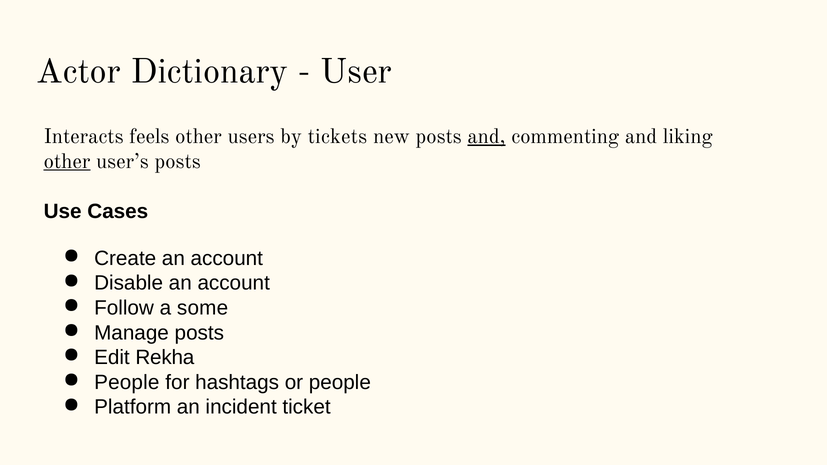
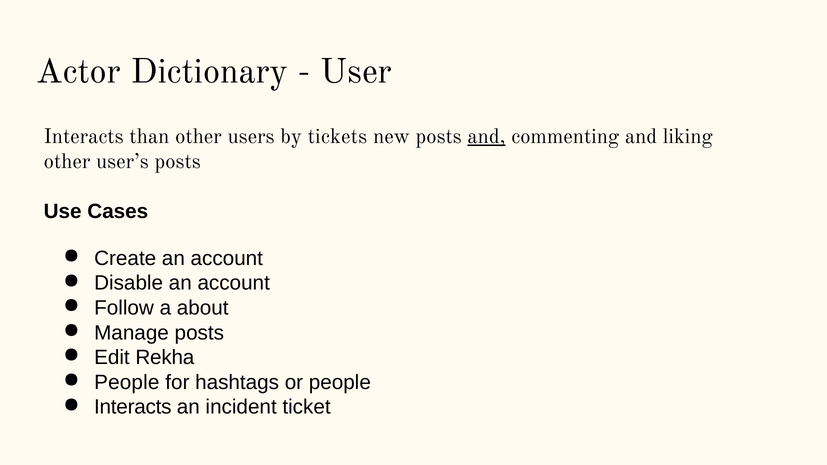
feels: feels -> than (149, 136)
other underline: present -> none (67, 161)
some: some -> about (203, 308)
Platform: Platform -> Interacts (133, 407)
